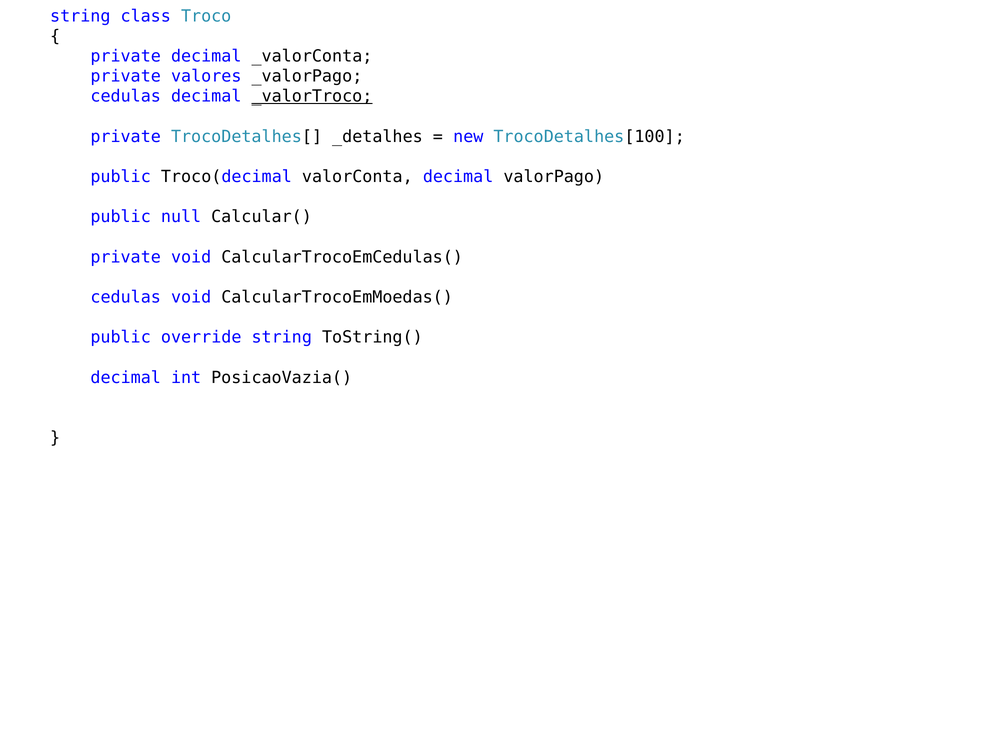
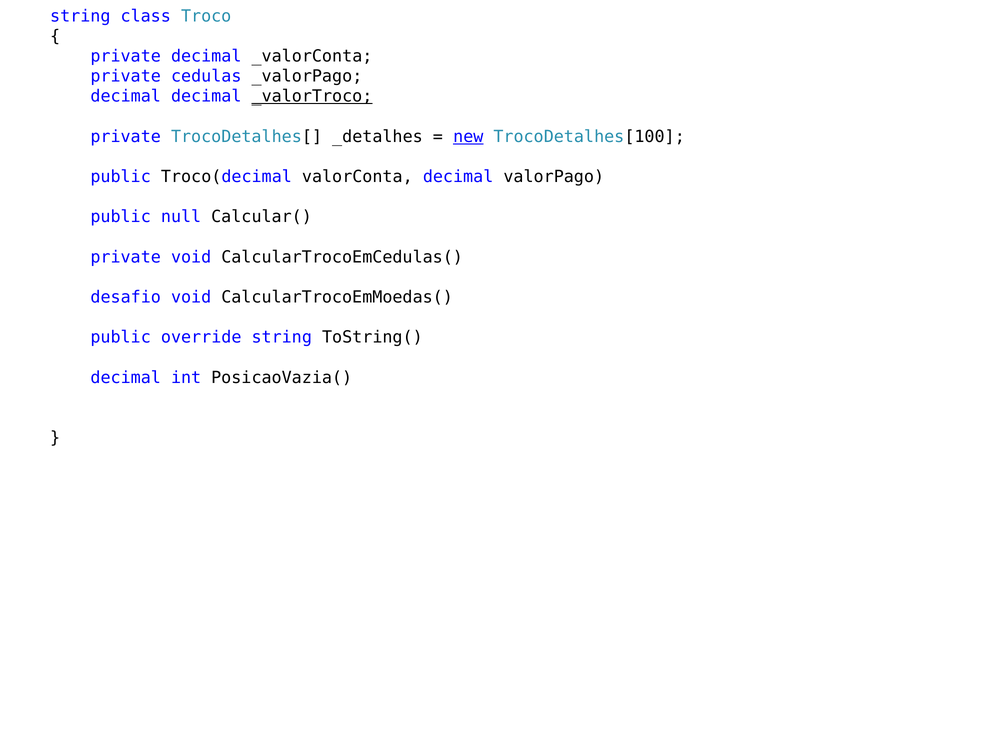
valores: valores -> cedulas (206, 76)
cedulas: cedulas -> decimal (126, 97)
new underline: none -> present (468, 137)
cedulas: cedulas -> desafio (126, 298)
